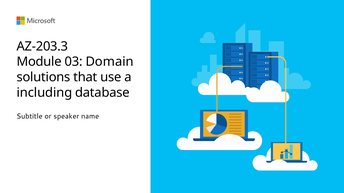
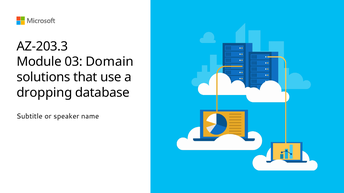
including: including -> dropping (44, 93)
